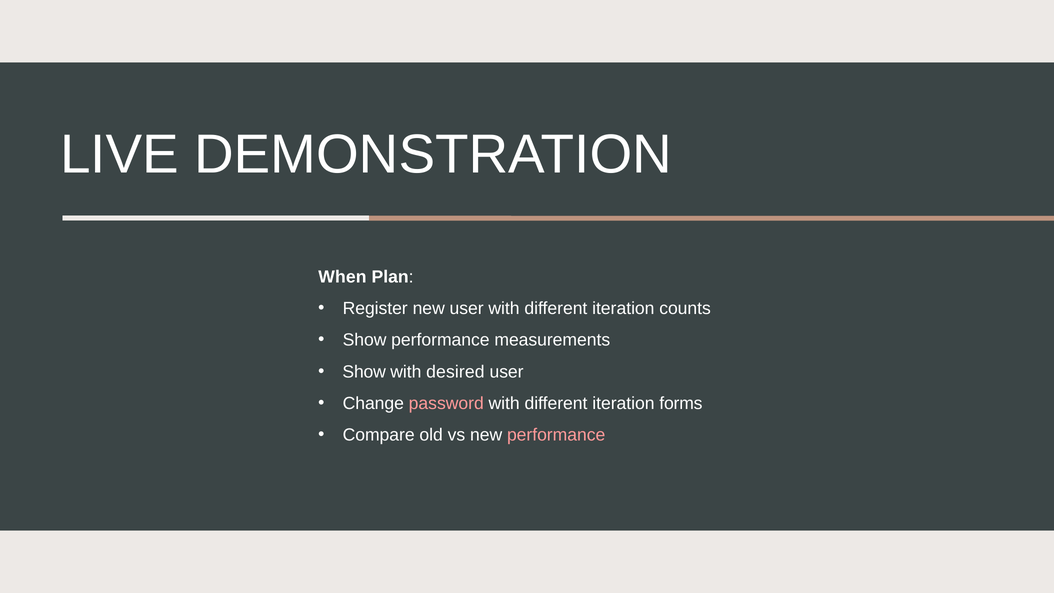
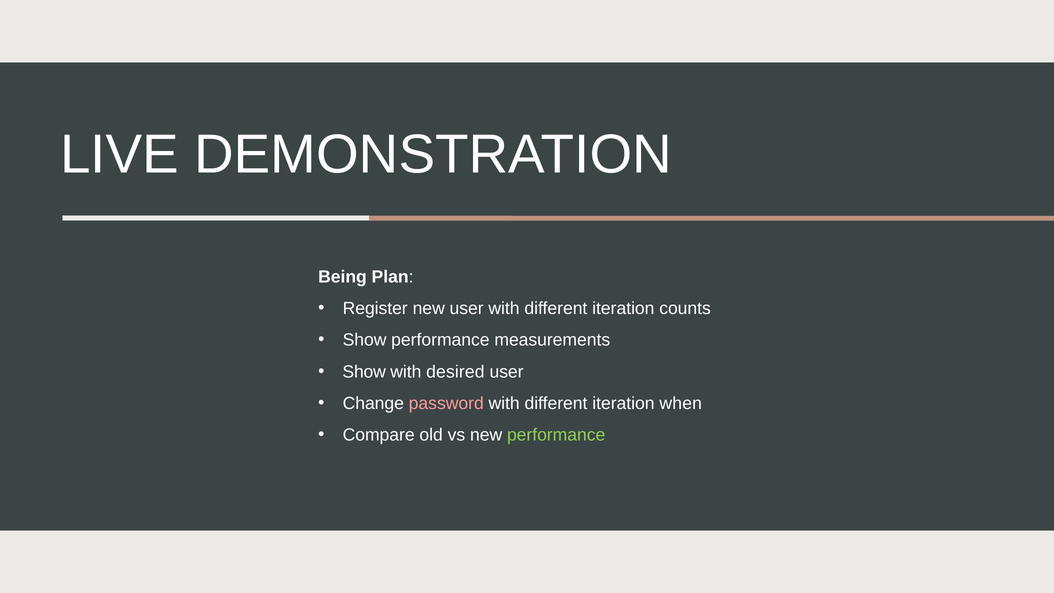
When: When -> Being (343, 277)
forms: forms -> when (681, 403)
performance colour: pink -> light green (556, 435)
